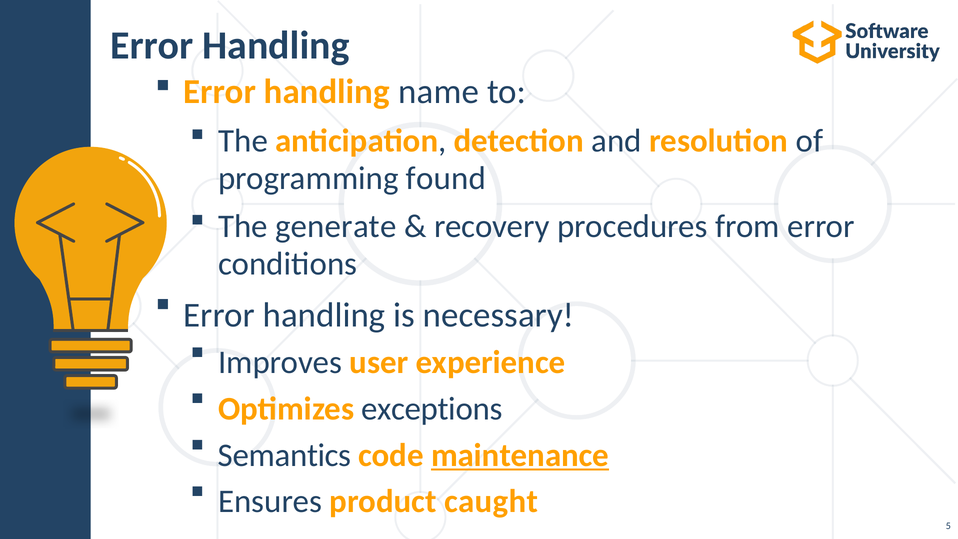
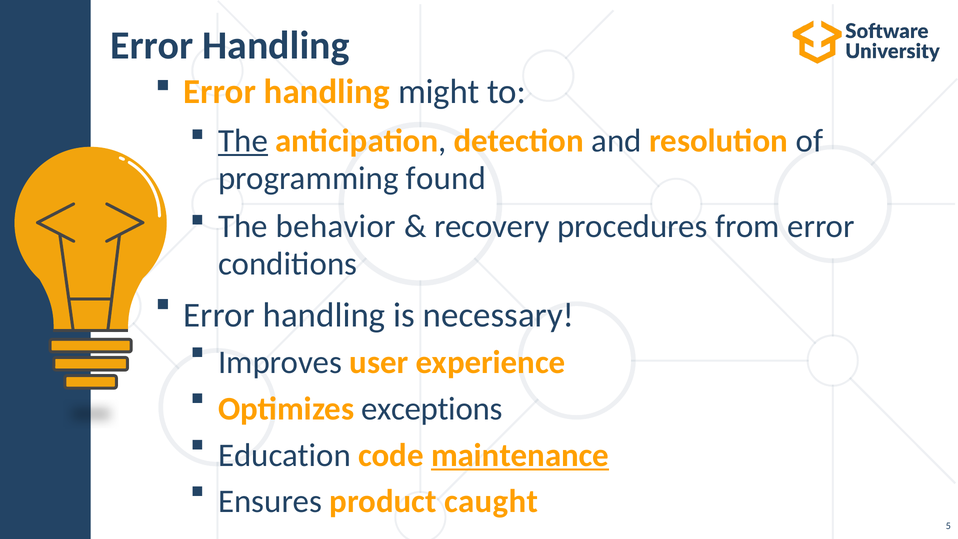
name: name -> might (439, 92)
The underline: none -> present (243, 141)
generate: generate -> behavior (336, 226)
Semantics: Semantics -> Education (285, 455)
